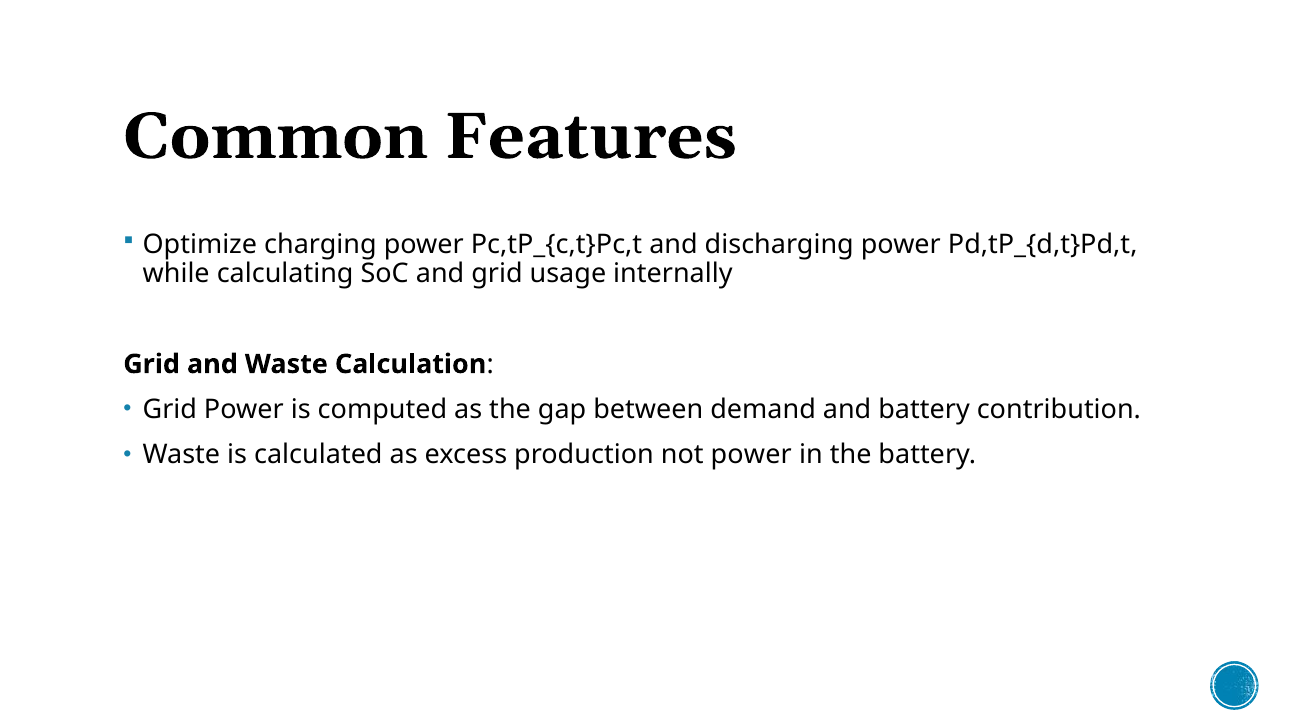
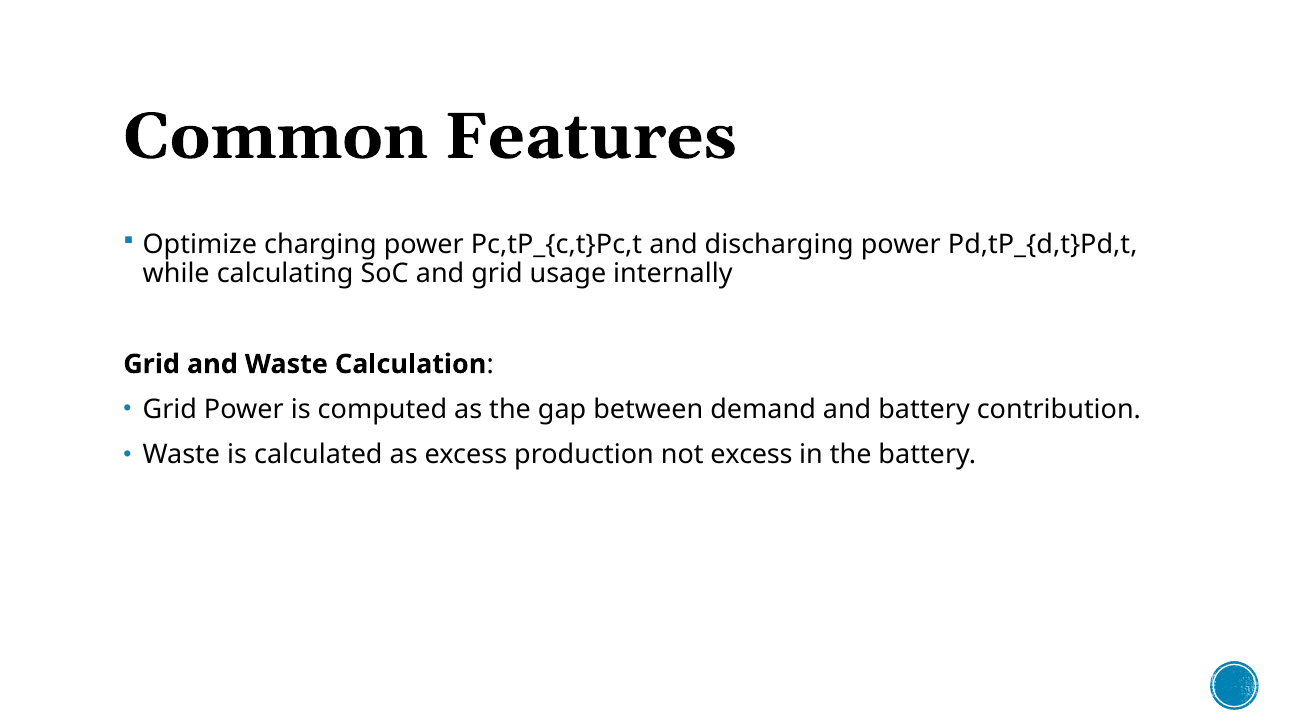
not power: power -> excess (751, 455)
